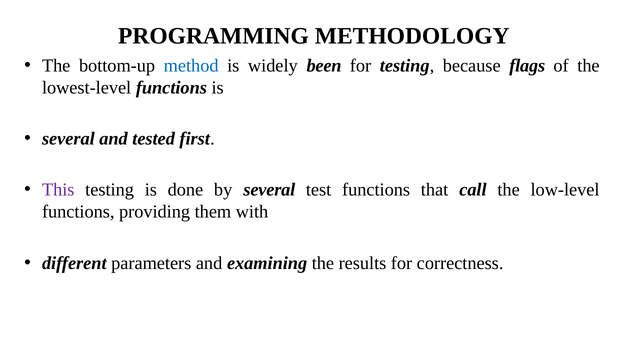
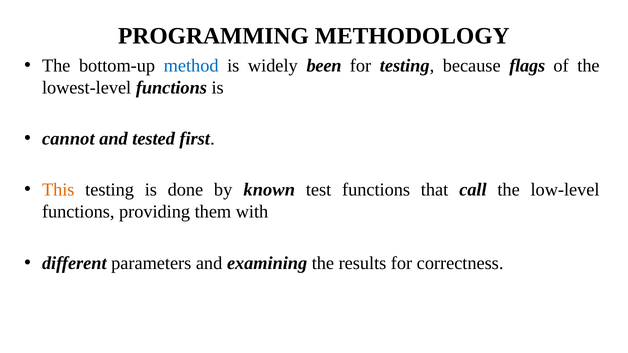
several: several -> cannot (68, 139)
This colour: purple -> orange (58, 190)
by several: several -> known (269, 190)
